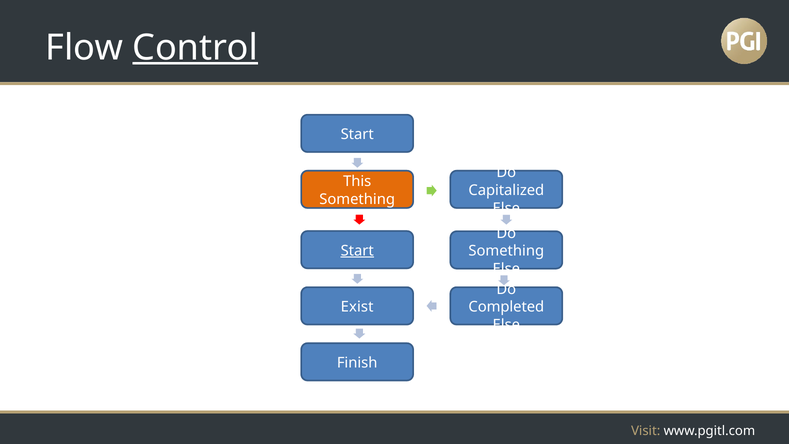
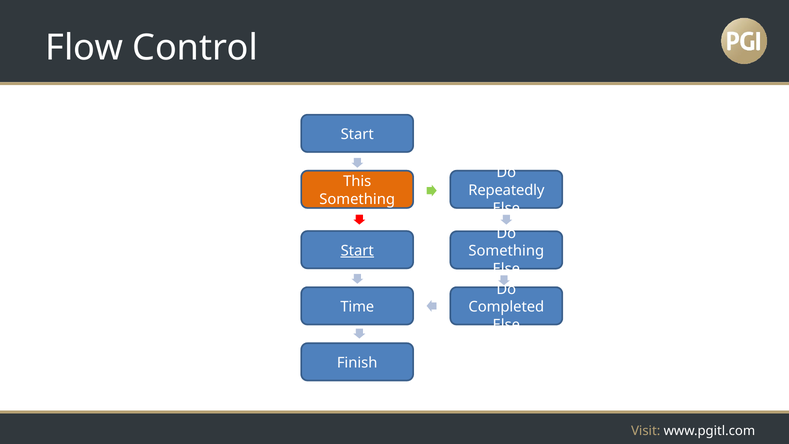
Control underline: present -> none (195, 48)
Capitalized: Capitalized -> Repeatedly (506, 190)
Exist: Exist -> Time (357, 307)
